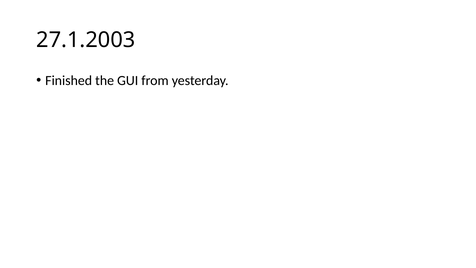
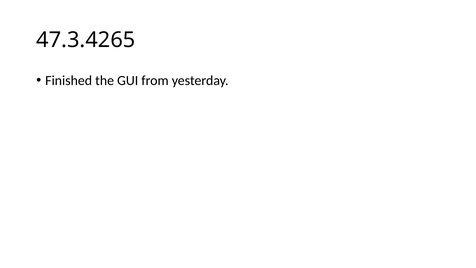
27.1.2003: 27.1.2003 -> 47.3.4265 (86, 40)
